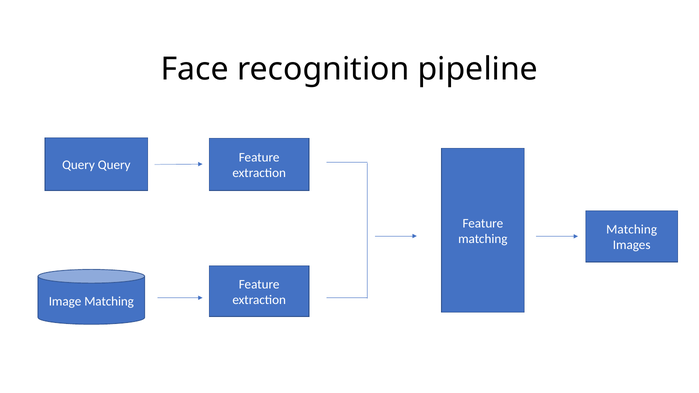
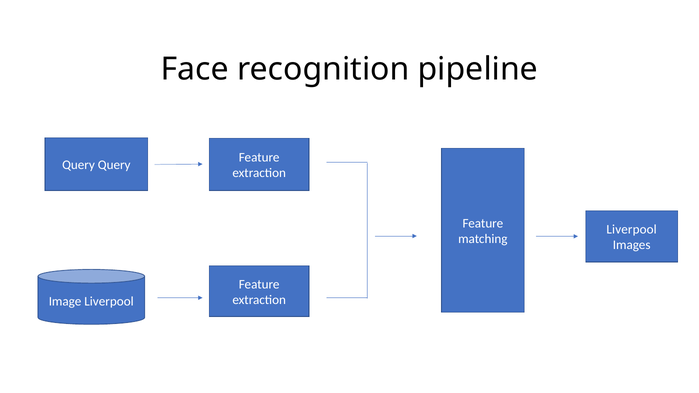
Matching: Matching -> Liverpool (632, 229)
Image Matching: Matching -> Liverpool (109, 301)
